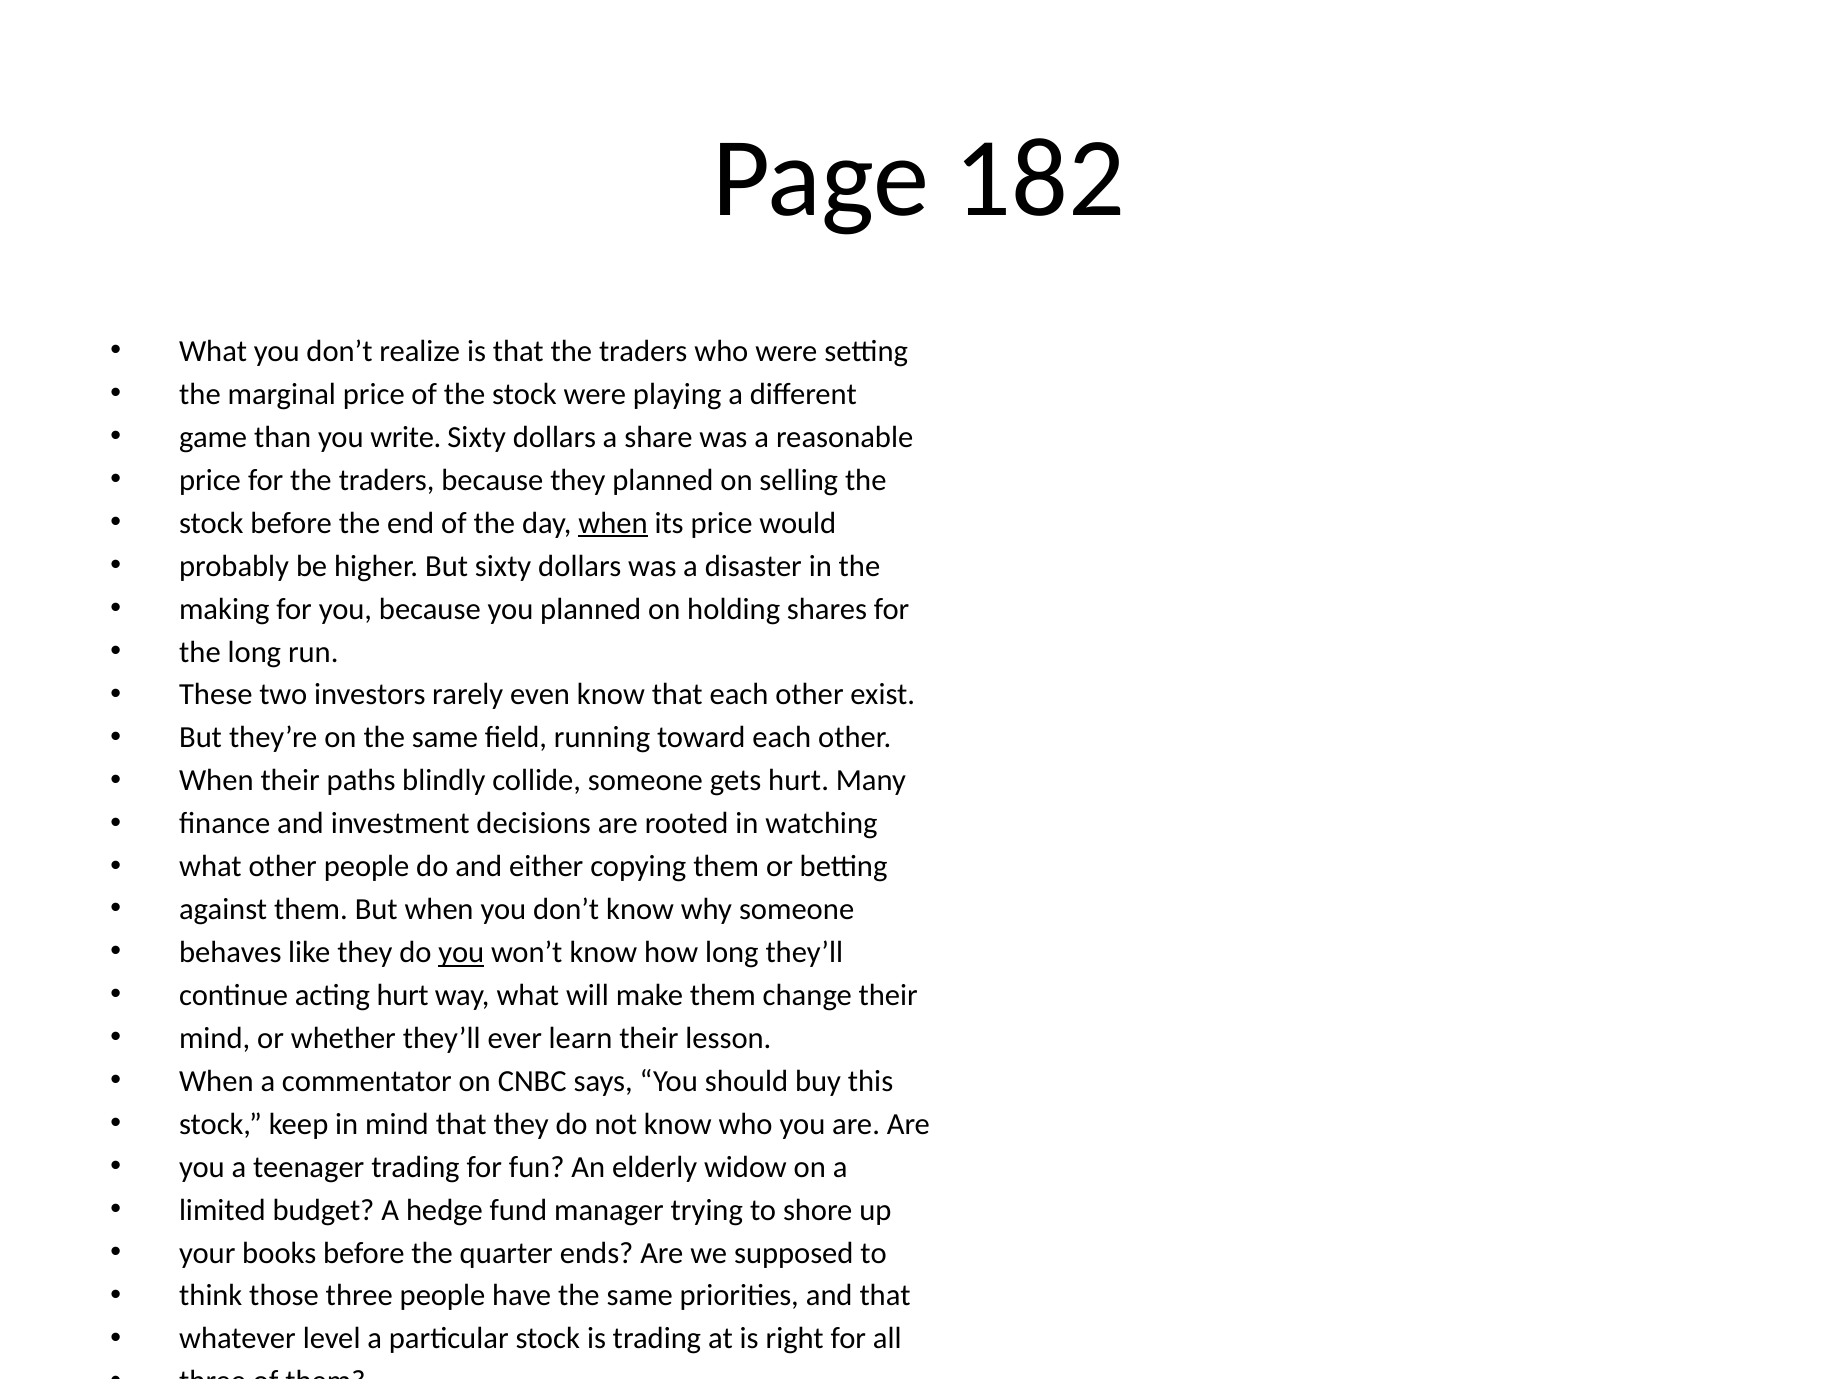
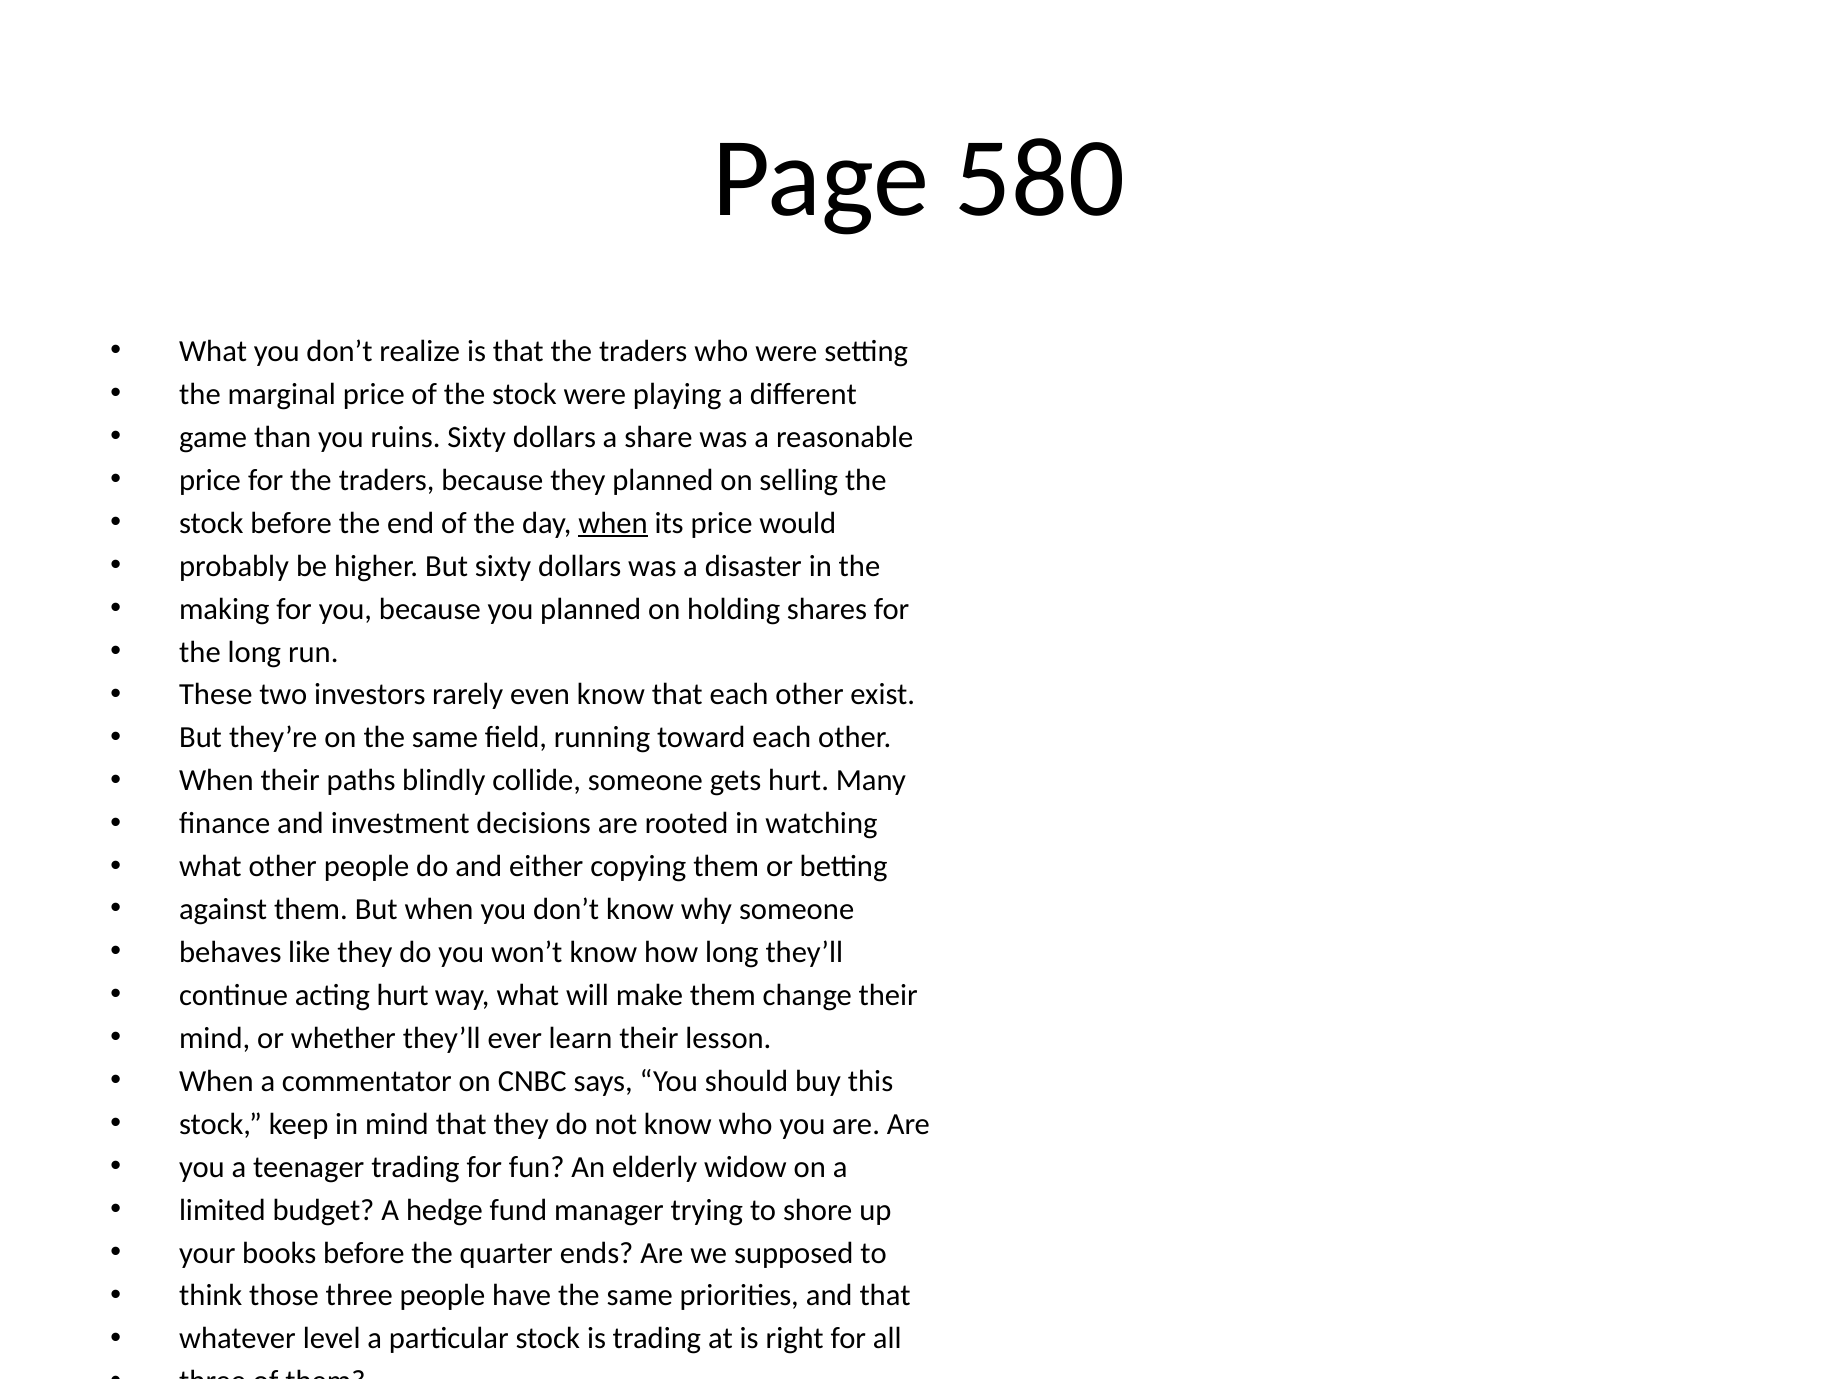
182: 182 -> 580 (1040, 178)
write: write -> ruins (406, 437)
you underline: present -> none (461, 952)
